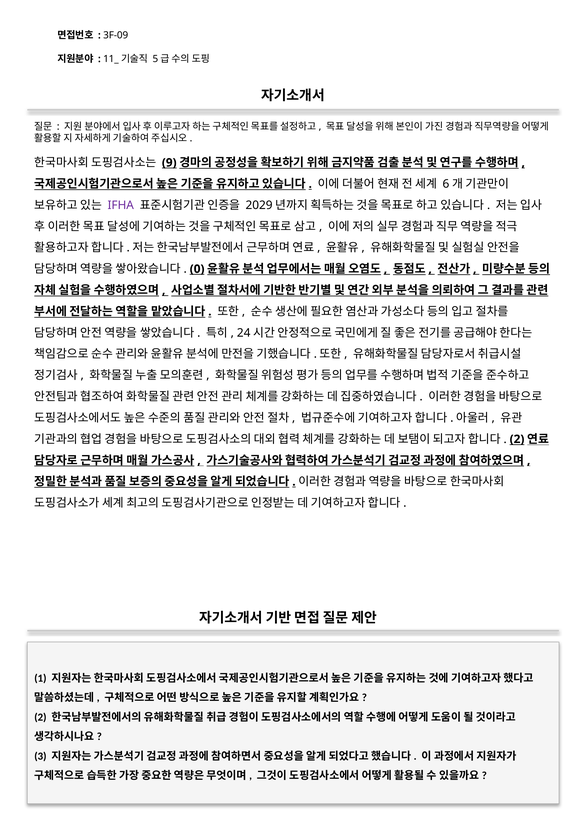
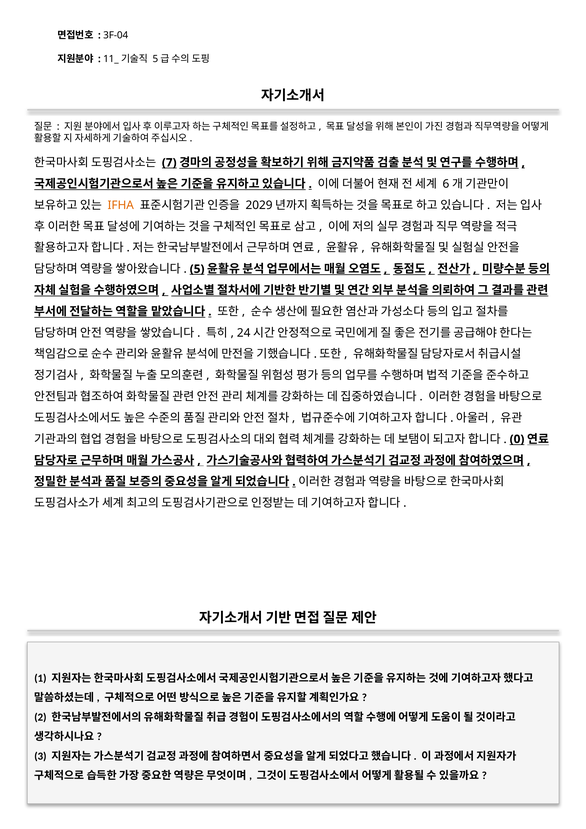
3F-09: 3F-09 -> 3F-04 (116, 35)
9: 9 -> 7 (169, 163)
IFHA colour: purple -> orange (121, 205)
0: 0 -> 5 (197, 269)
2: 2 -> 0 (517, 439)
